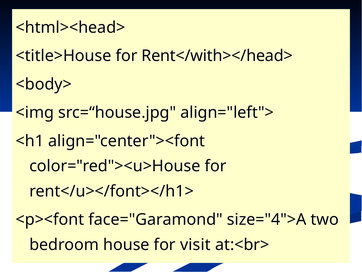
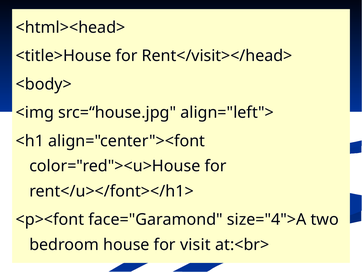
Rent</with></head>: Rent</with></head> -> Rent</visit></head> (217, 56)
